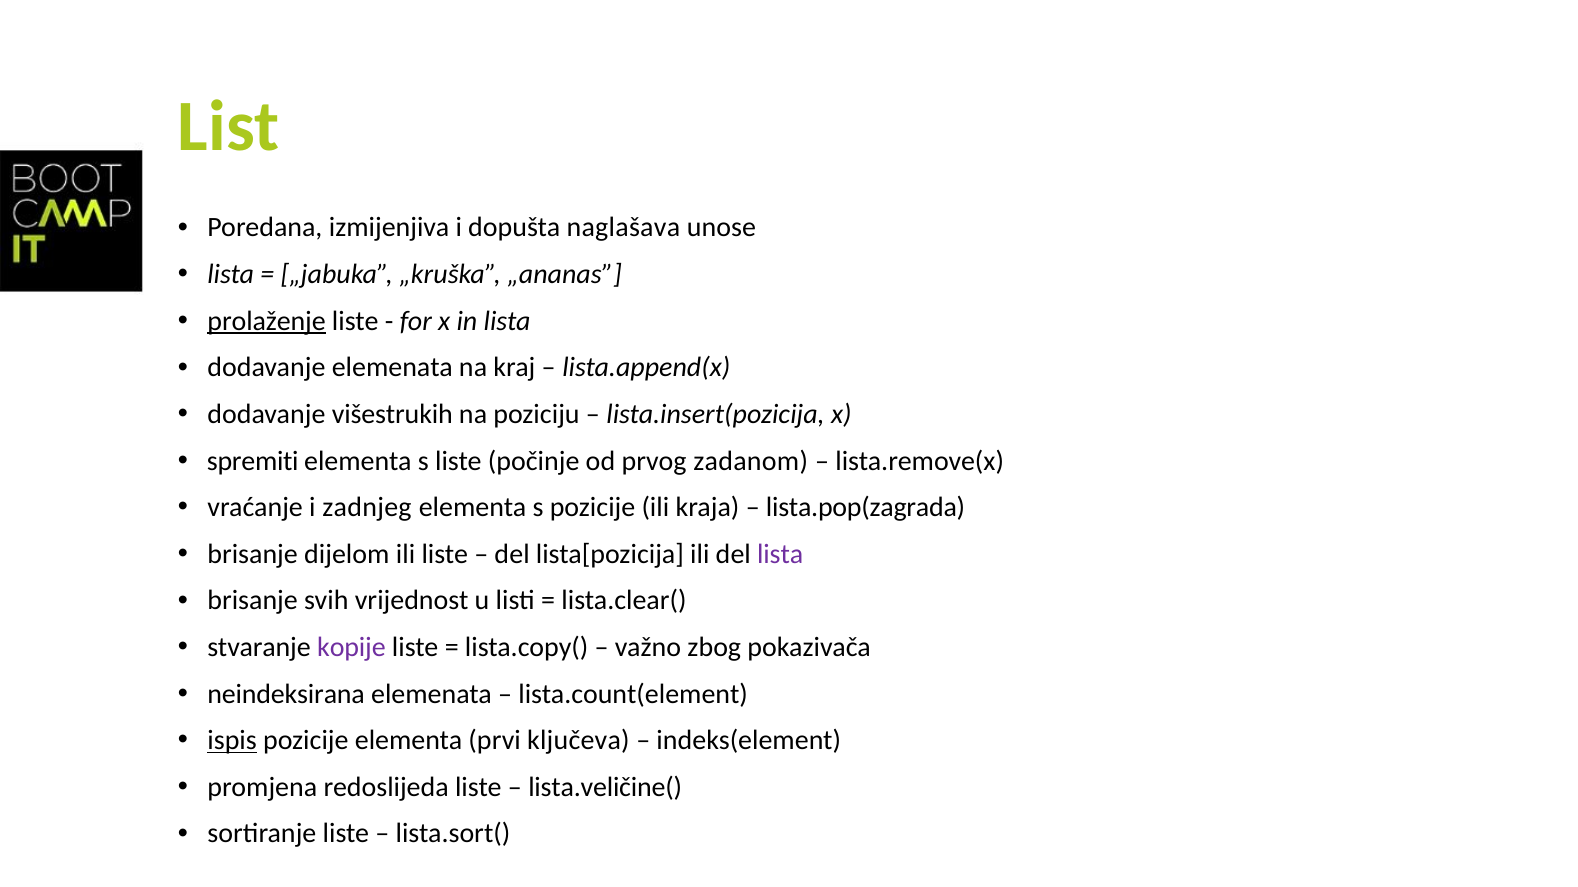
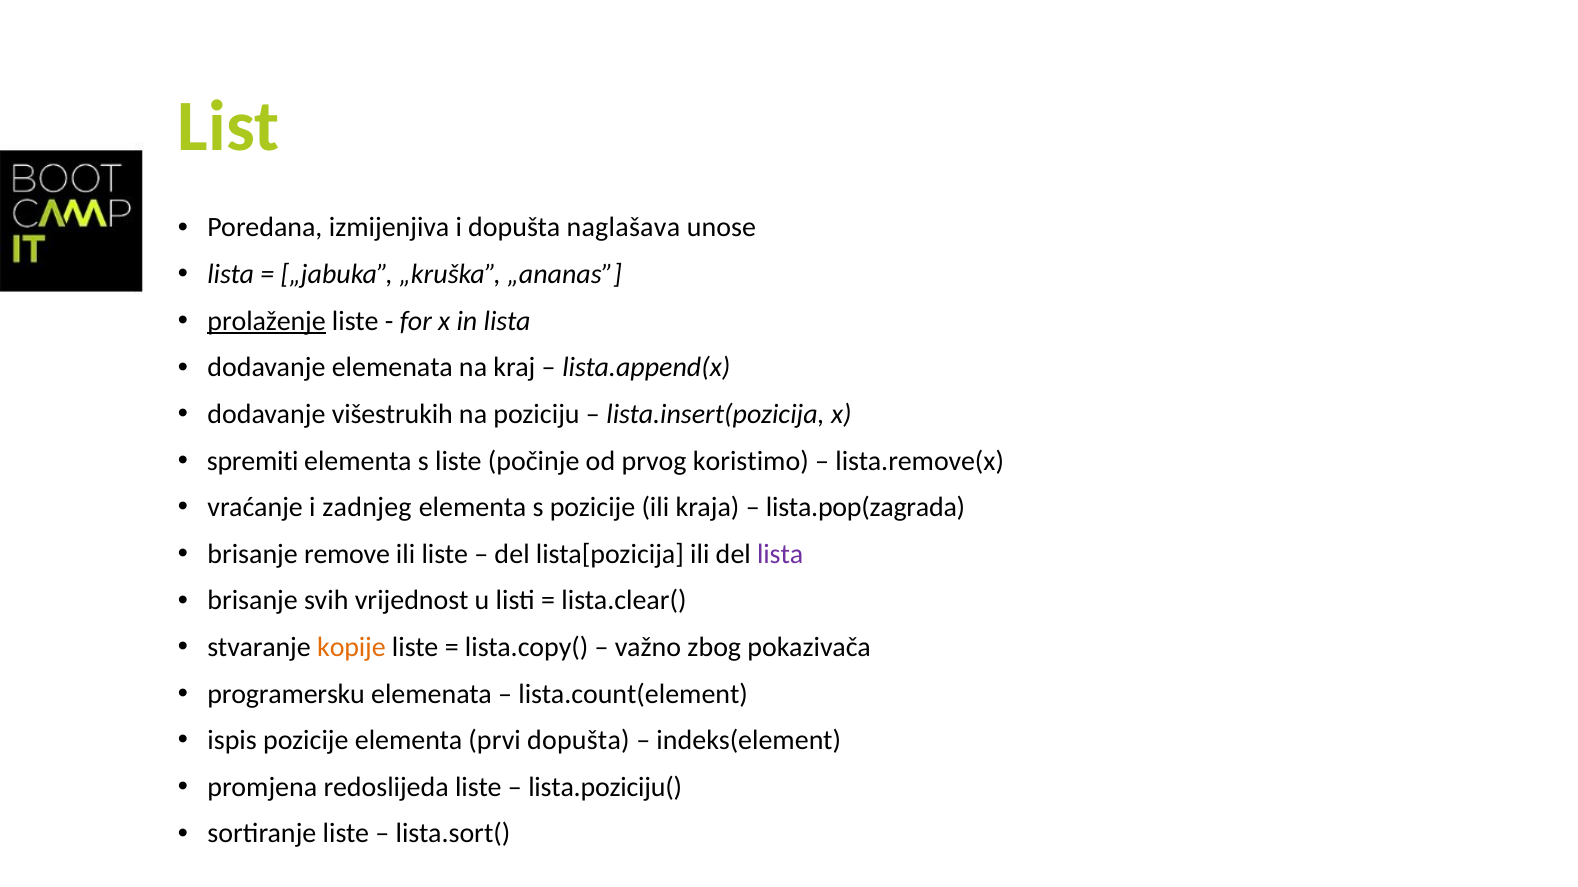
zadanom: zadanom -> koristimo (751, 461)
dijelom: dijelom -> remove (347, 554)
kopije colour: purple -> orange (351, 648)
neindeksirana: neindeksirana -> programersku (286, 694)
ispis underline: present -> none (232, 741)
prvi ključeva: ključeva -> dopušta (578, 741)
lista.veličine(: lista.veličine( -> lista.poziciju( (605, 788)
